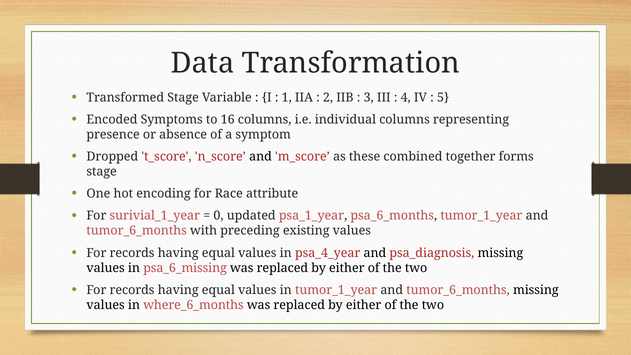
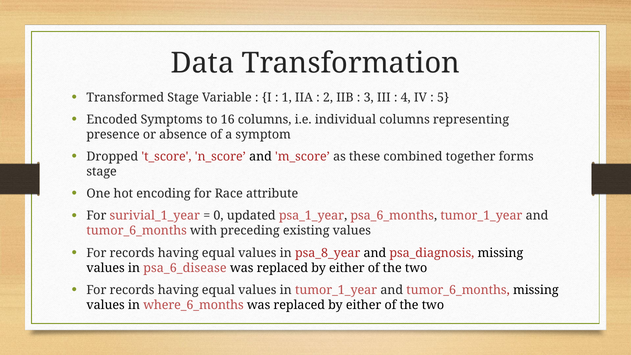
psa_4_year: psa_4_year -> psa_8_year (328, 253)
psa_6_missing: psa_6_missing -> psa_6_disease (185, 268)
